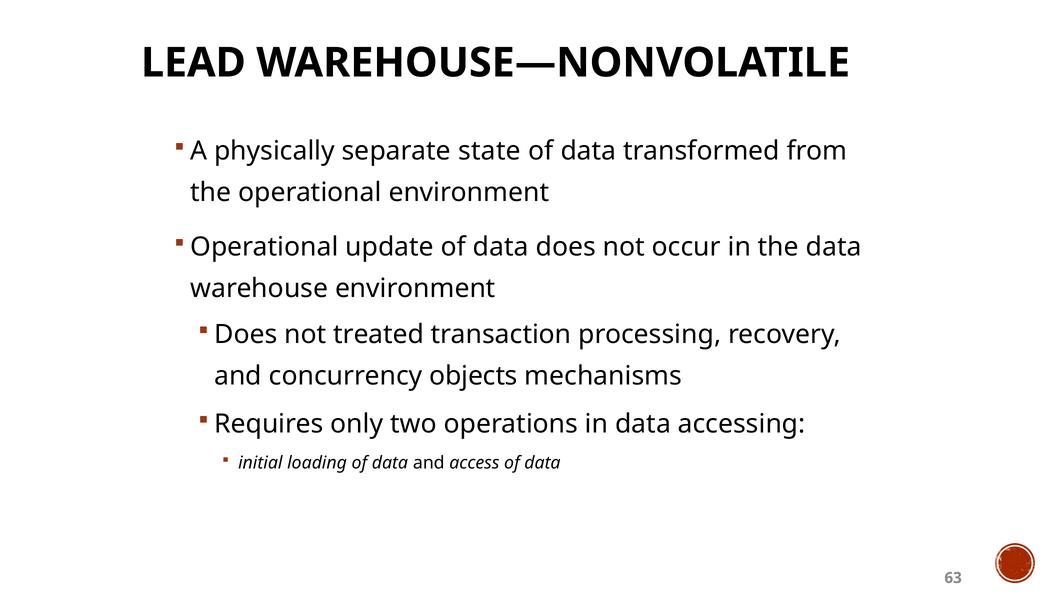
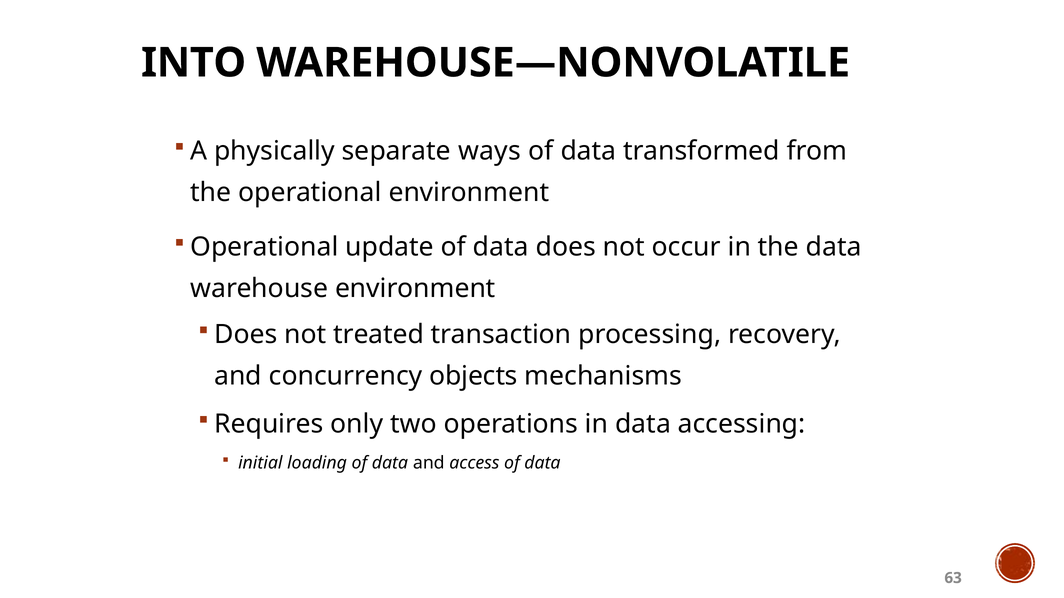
LEAD: LEAD -> INTO (194, 63)
state: state -> ways (489, 151)
